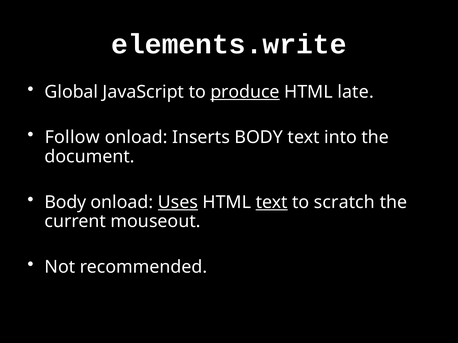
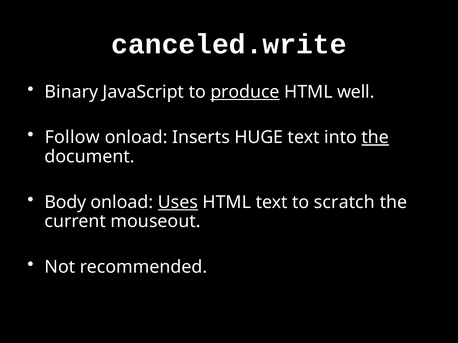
elements.write: elements.write -> canceled.write (229, 44)
Global: Global -> Binary (71, 92)
late: late -> well (356, 92)
Inserts BODY: BODY -> HUGE (259, 138)
the underline: none -> present (375, 138)
text underline: present -> none (272, 202)
